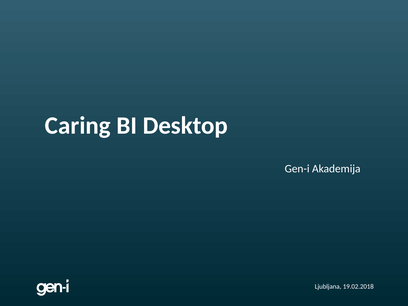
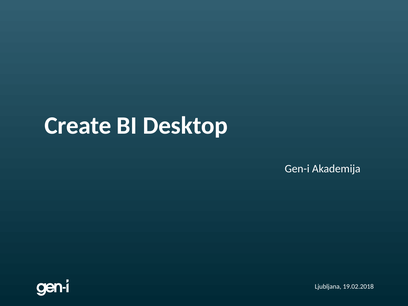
Caring: Caring -> Create (78, 126)
